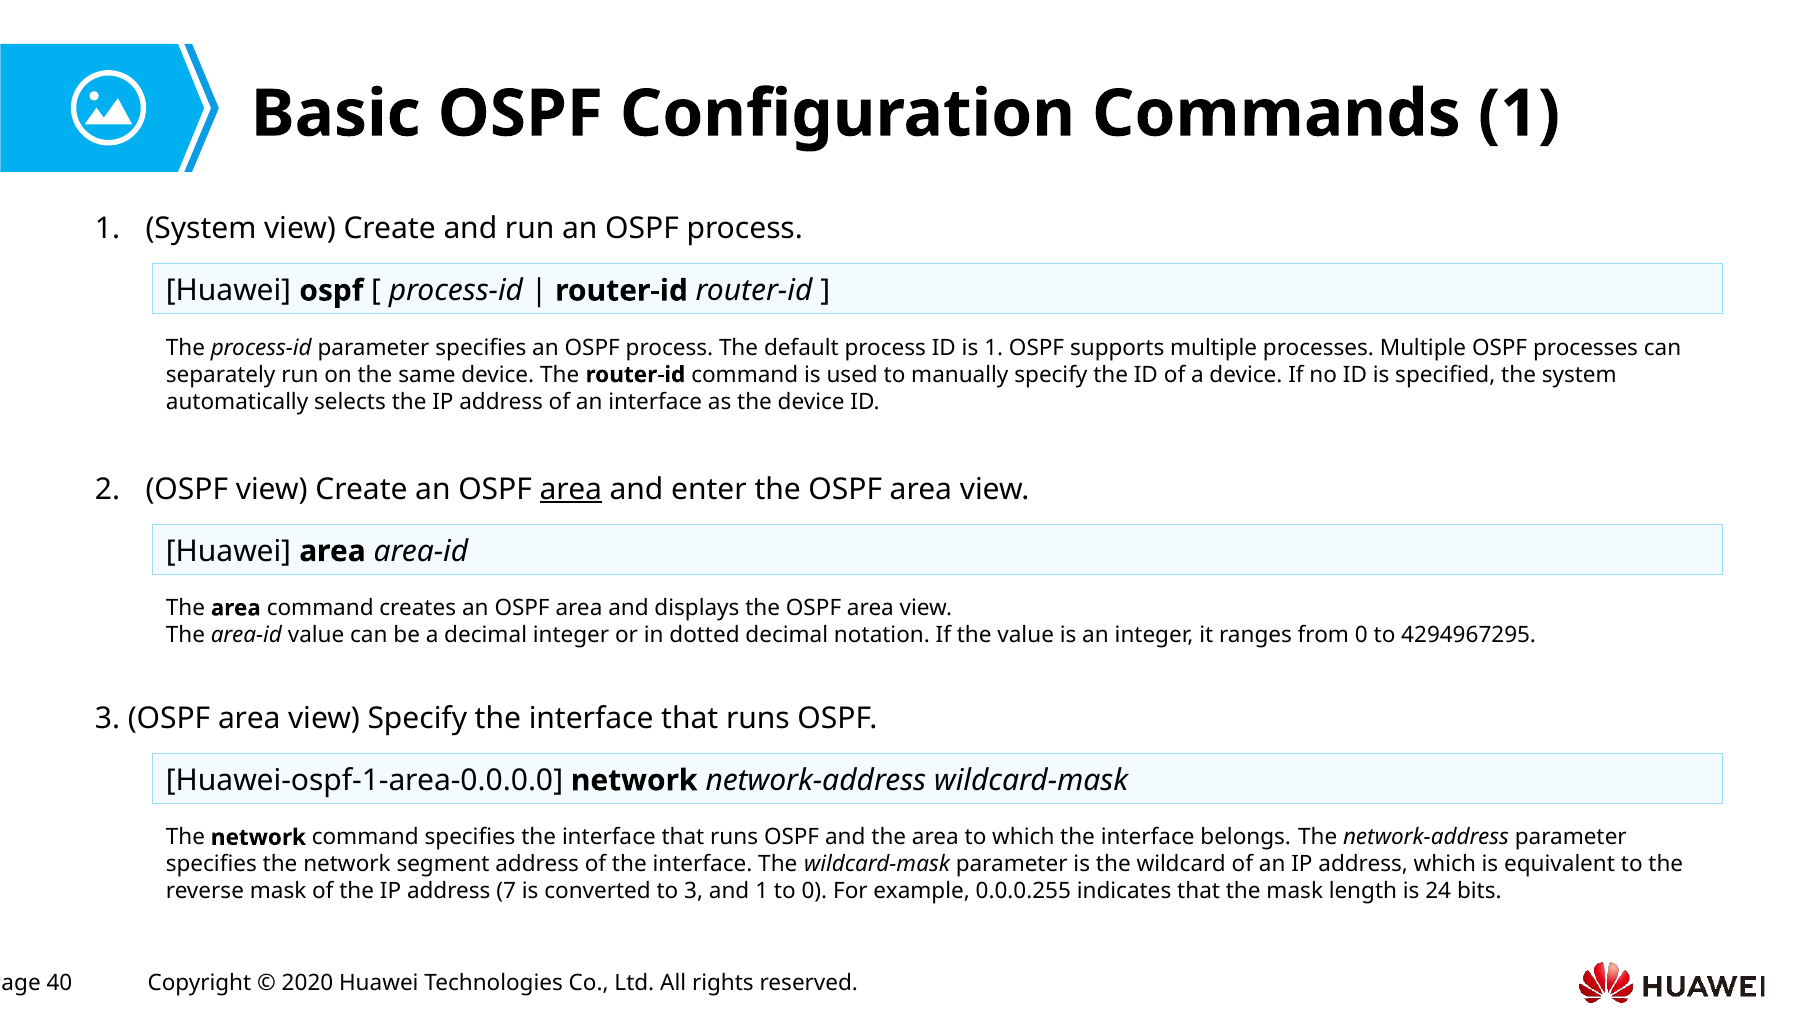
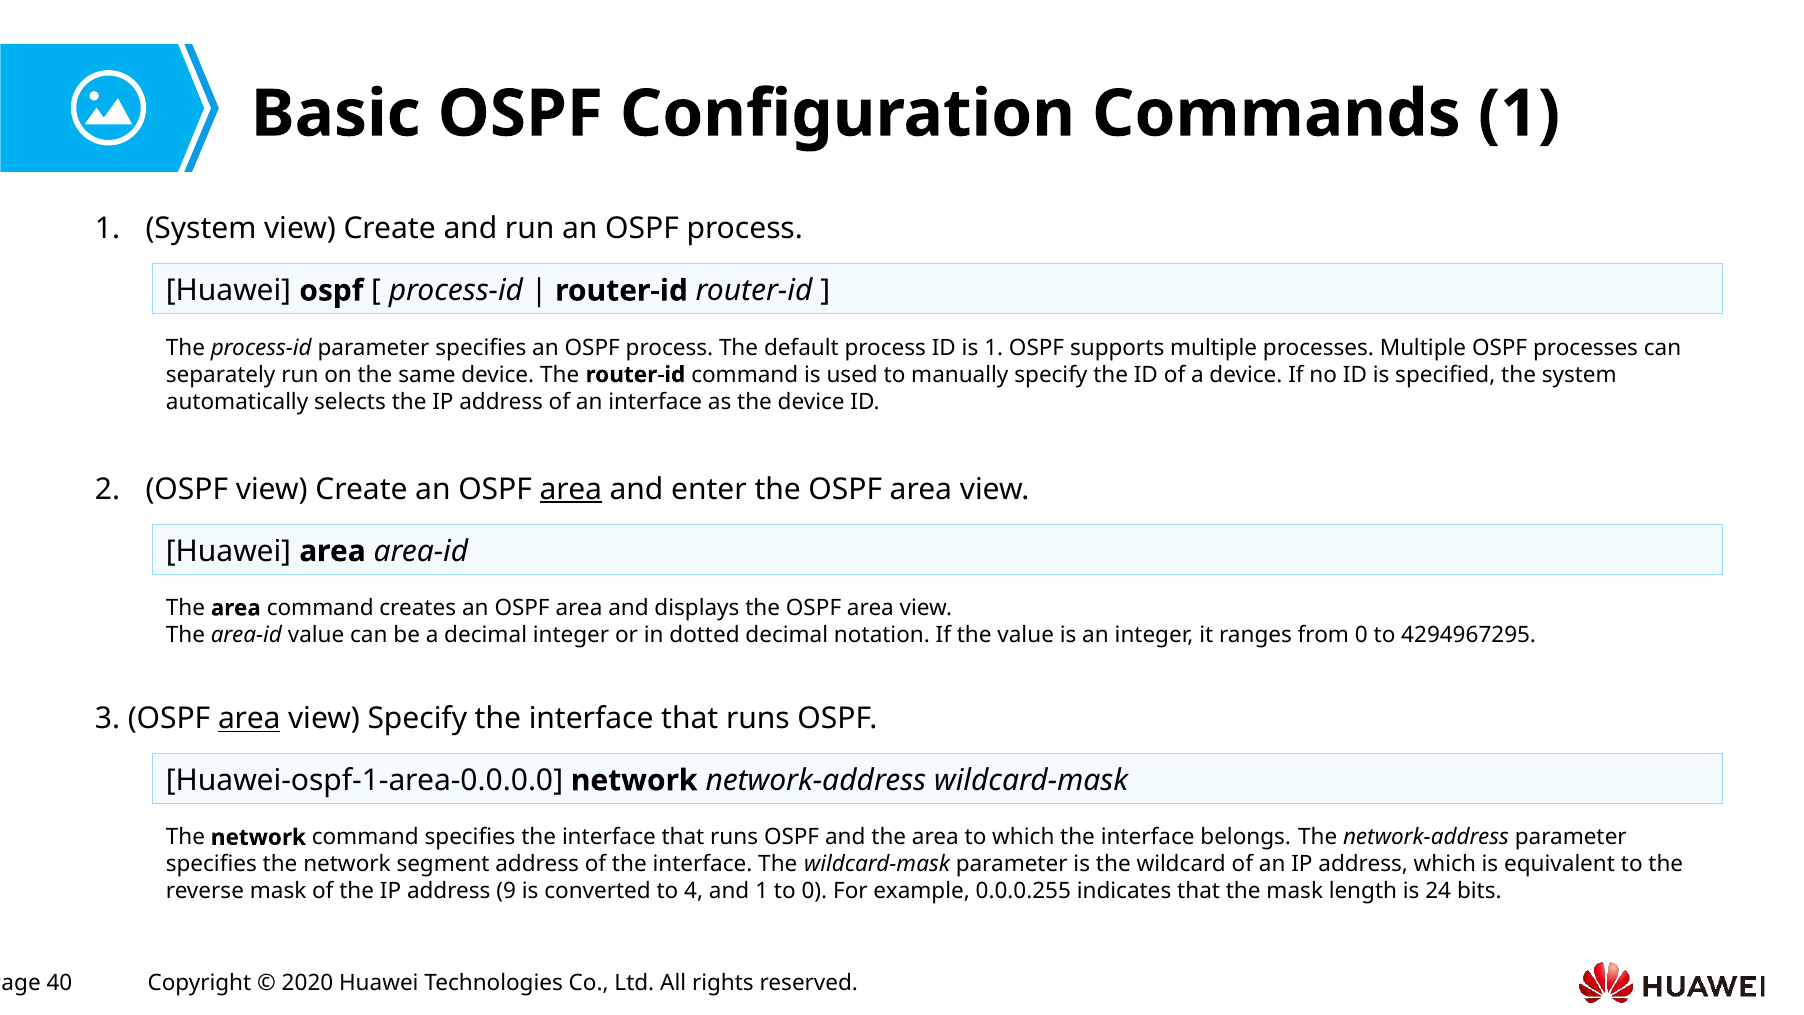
area underline: none -> present (249, 718)
7: 7 -> 9 (506, 891)
to 3: 3 -> 4 (694, 891)
